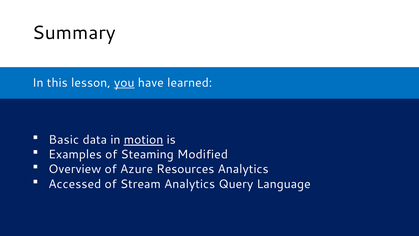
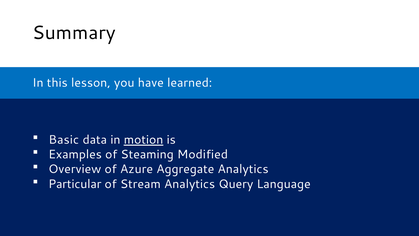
you underline: present -> none (124, 83)
Resources: Resources -> Aggregate (185, 169)
Accessed: Accessed -> Particular (75, 184)
